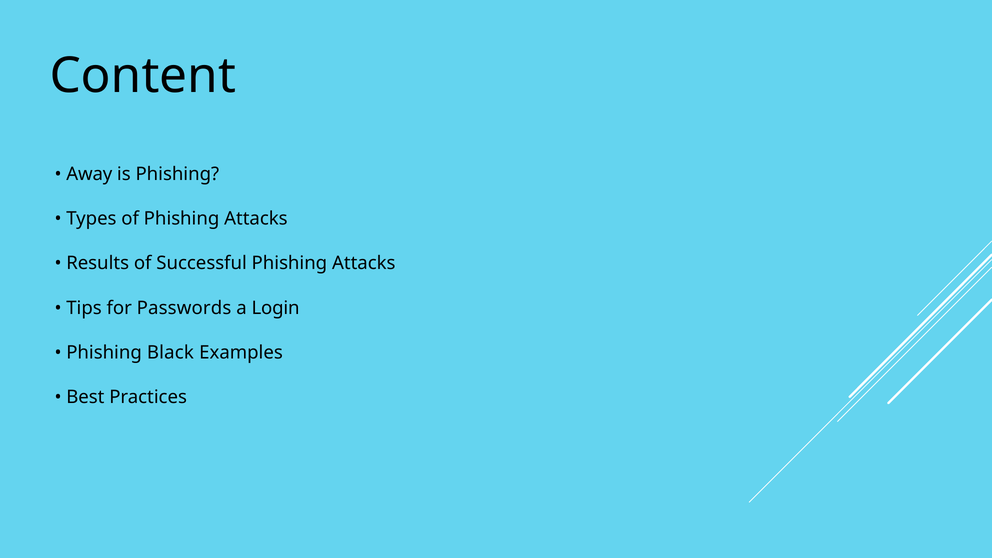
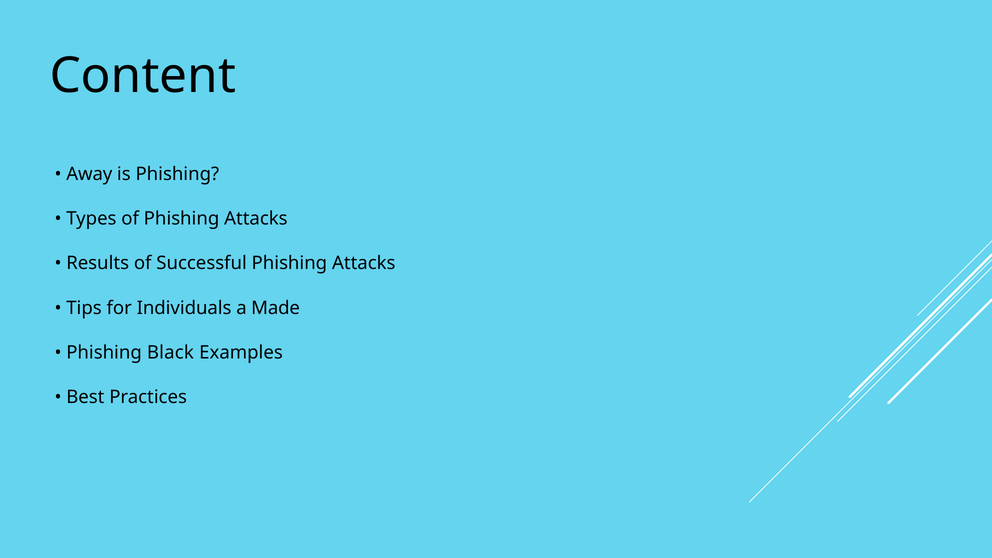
Passwords: Passwords -> Individuals (184, 308)
Login: Login -> Made (276, 308)
